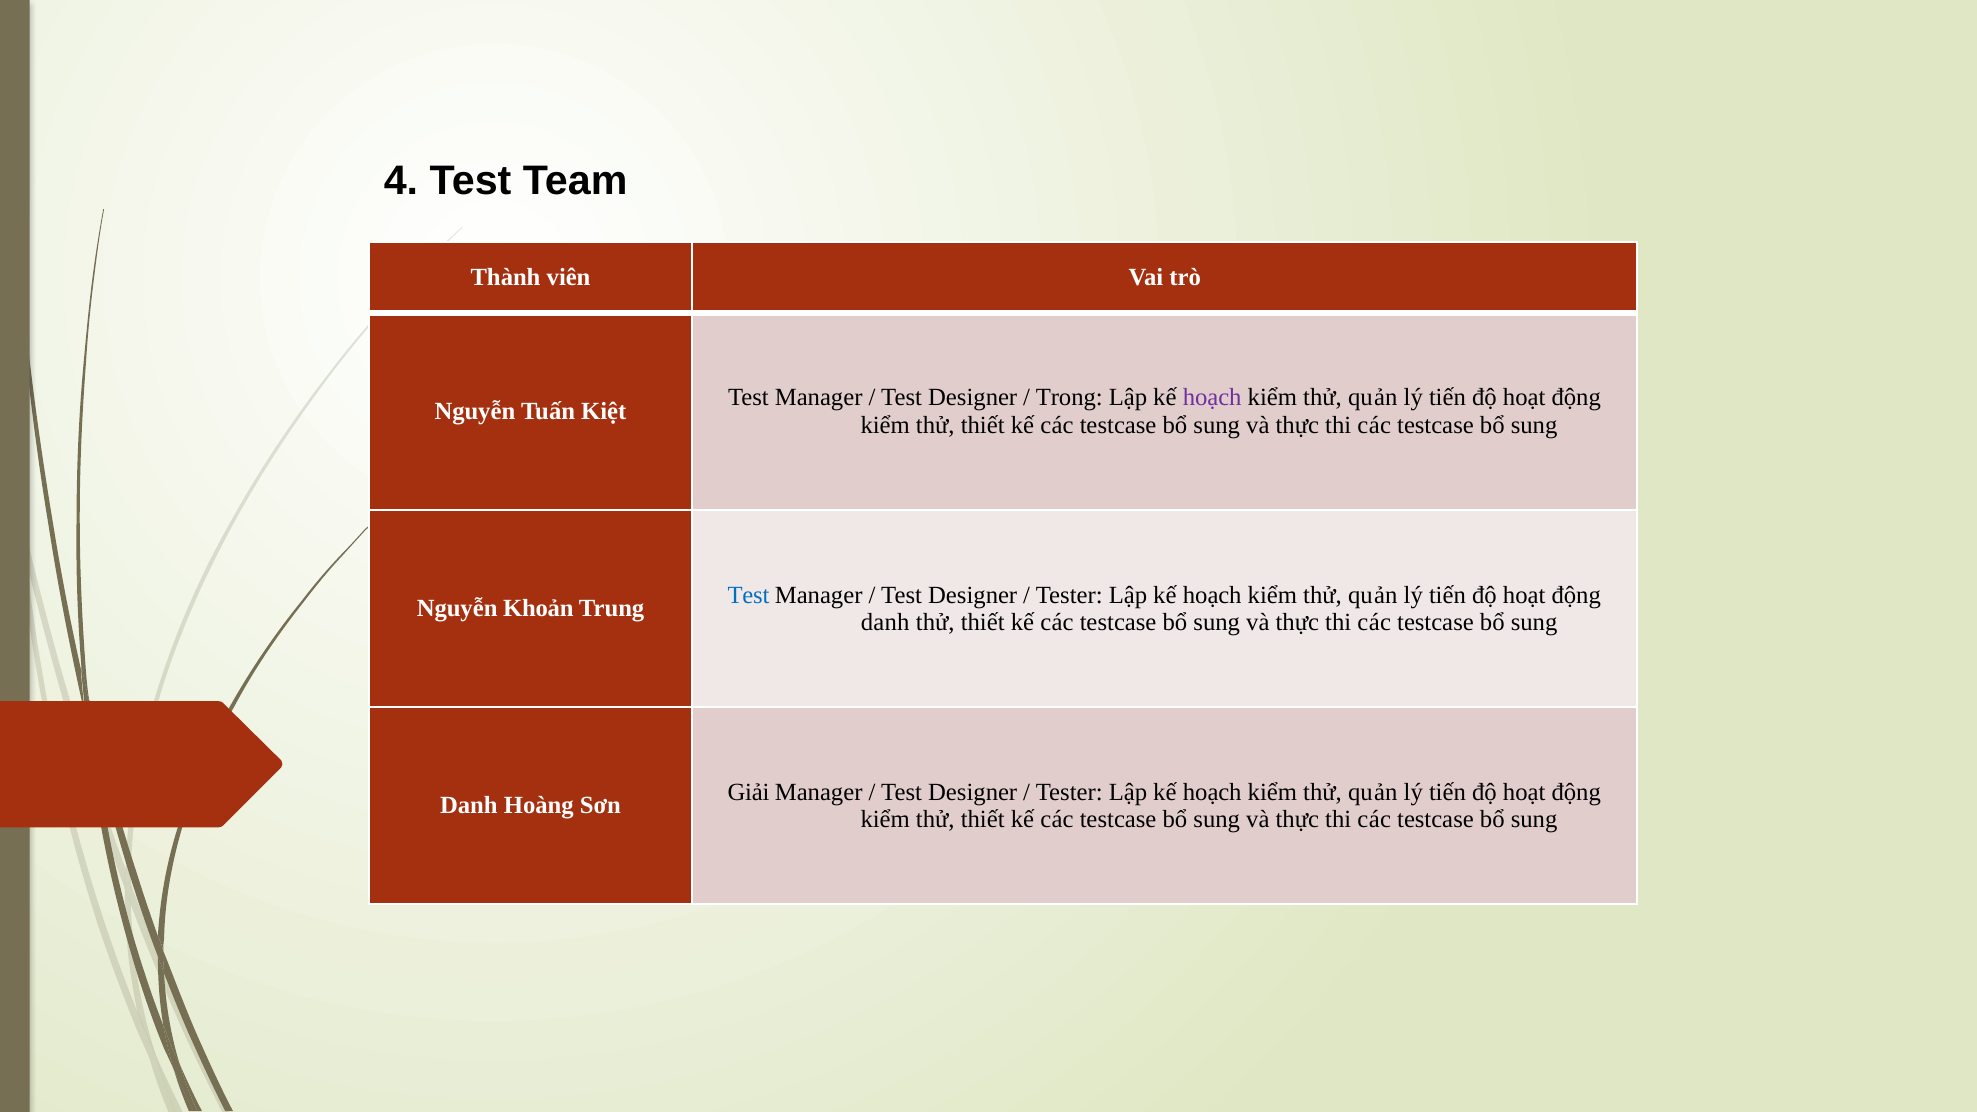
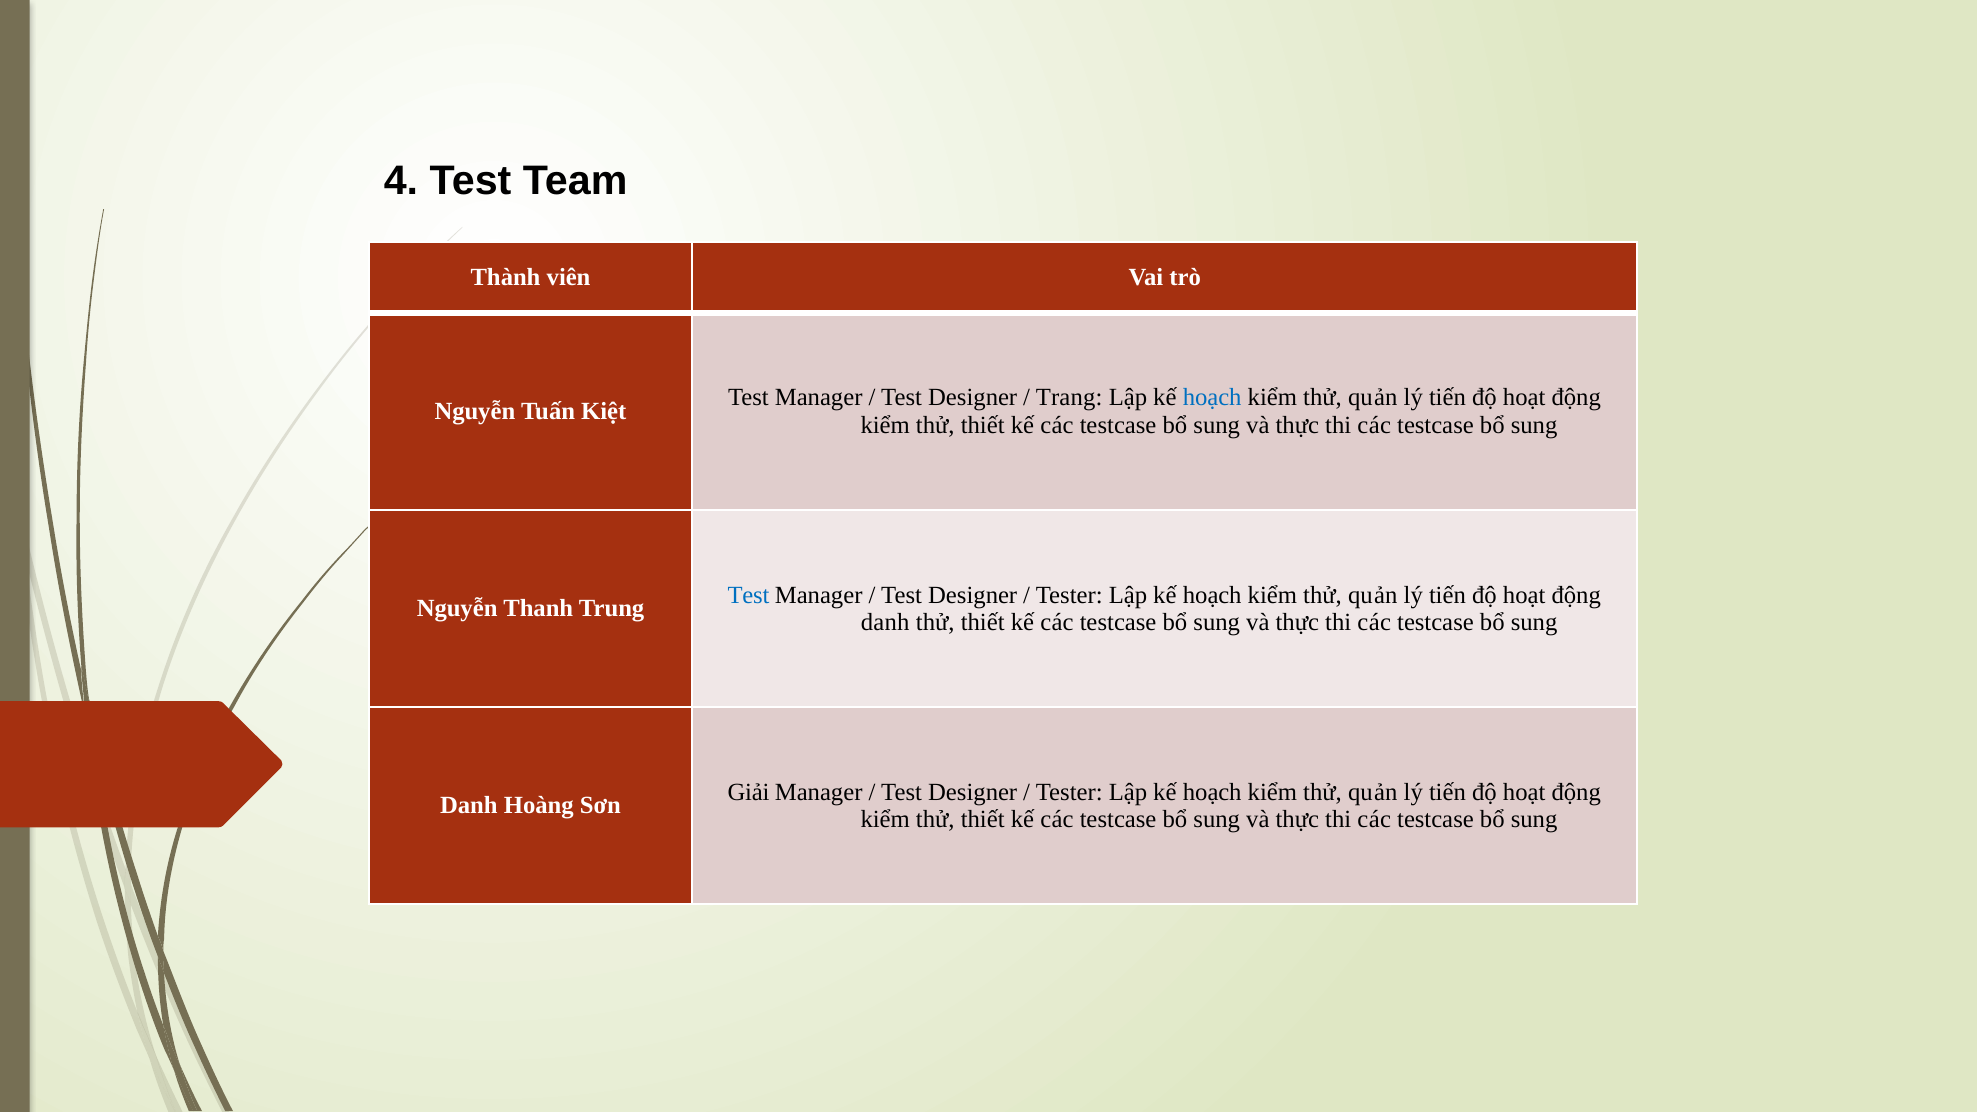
Trong: Trong -> Trang (1069, 398)
hoạch colour: purple -> blue (1212, 398)
Khoản: Khoản -> Thanh (538, 609)
